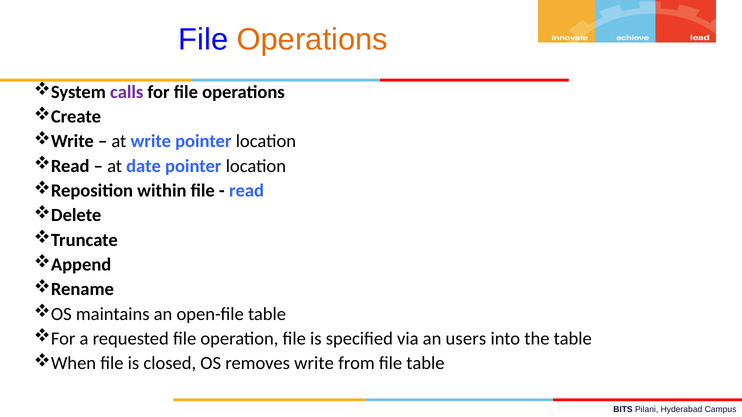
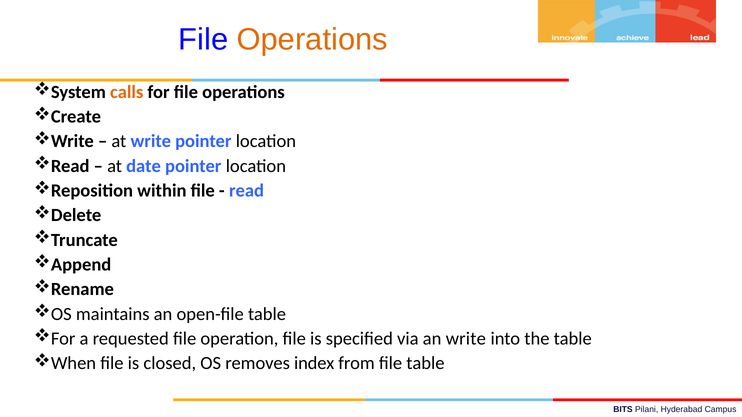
calls colour: purple -> orange (127, 92)
an users: users -> write (466, 339)
removes write: write -> index (314, 364)
